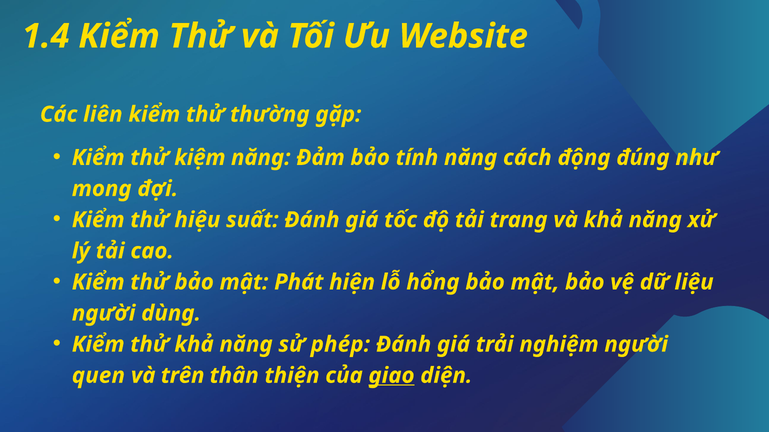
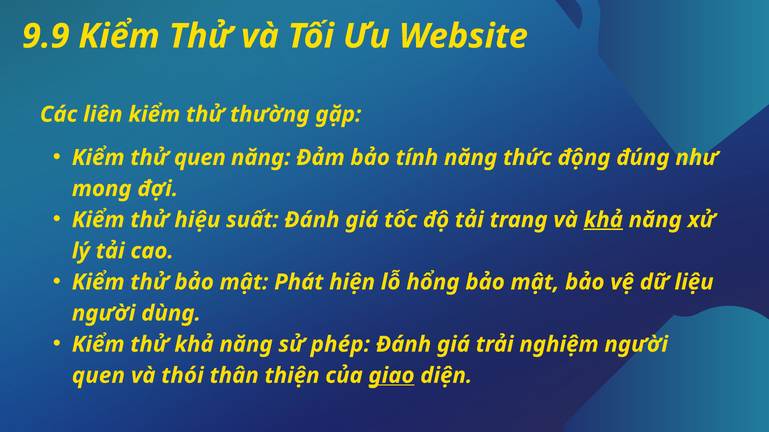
1.4: 1.4 -> 9.9 (46, 36)
thử kiệm: kiệm -> quen (200, 158)
cách: cách -> thức (527, 158)
khả underline: none -> present (603, 220)
trên: trên -> thói (183, 376)
